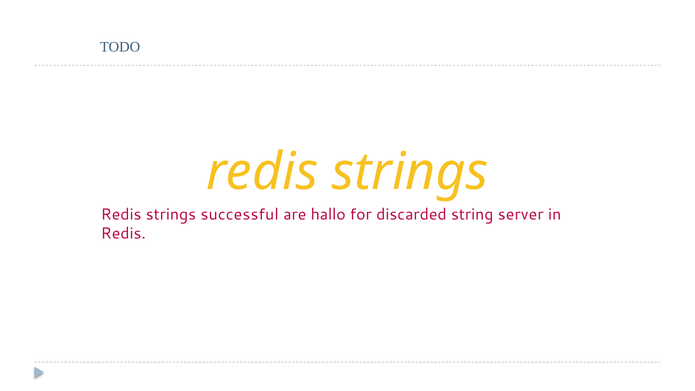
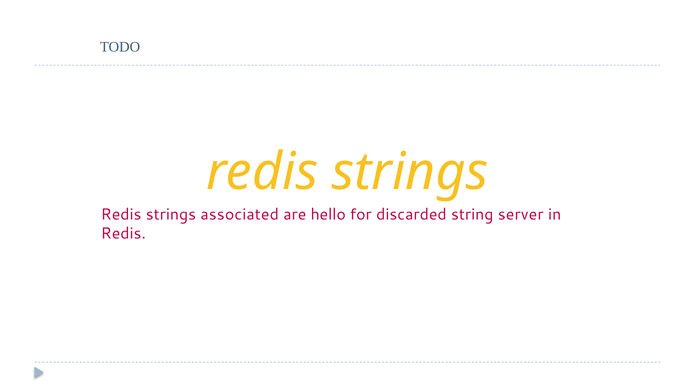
successful: successful -> associated (240, 215)
hallo: hallo -> hello (328, 215)
